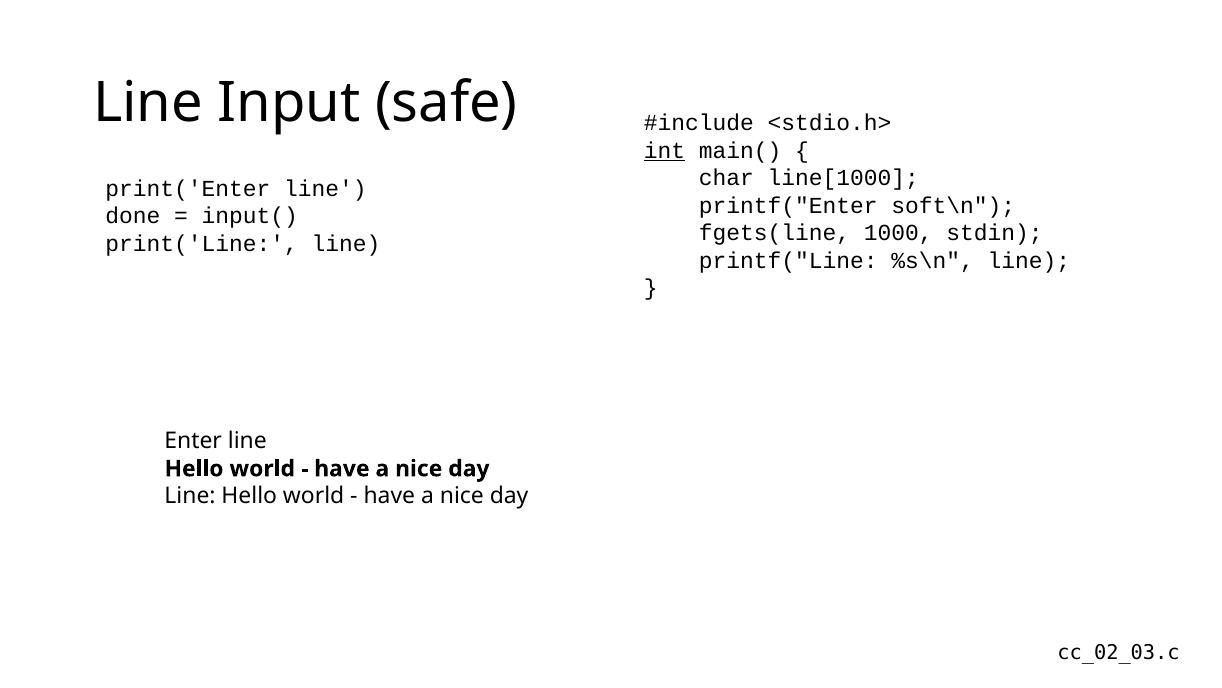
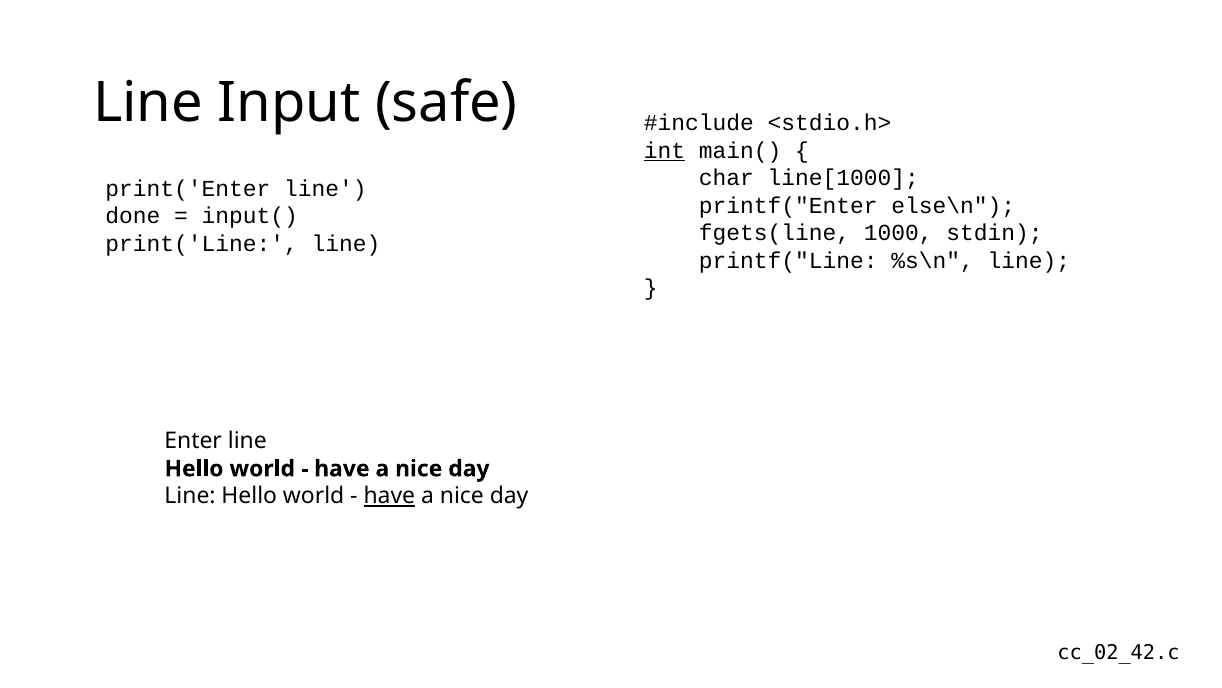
soft\n: soft\n -> else\n (953, 205)
have underline: none -> present (389, 496)
cc_02_03.c: cc_02_03.c -> cc_02_42.c (1119, 652)
